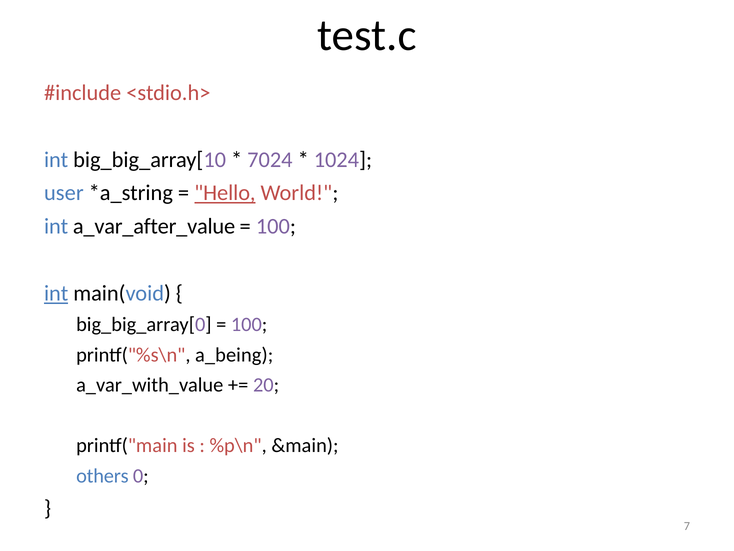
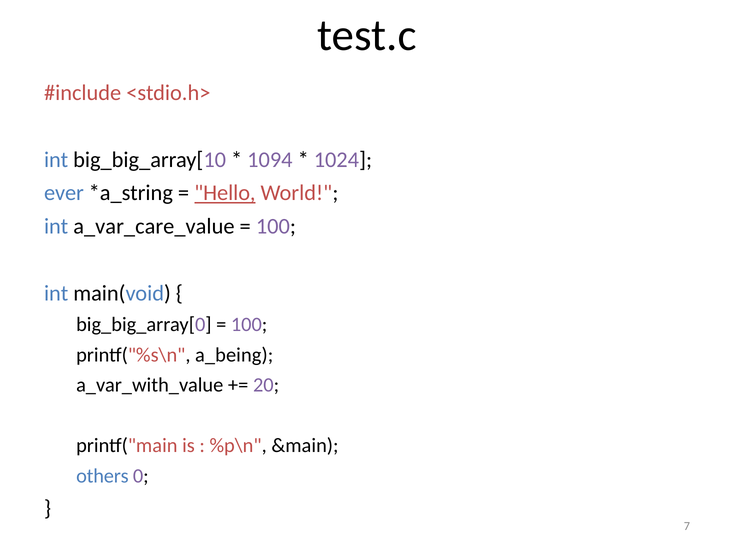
7024: 7024 -> 1094 (270, 159)
user: user -> ever (64, 193)
a_var_after_value: a_var_after_value -> a_var_care_value (154, 226)
int underline: present -> none (56, 293)
